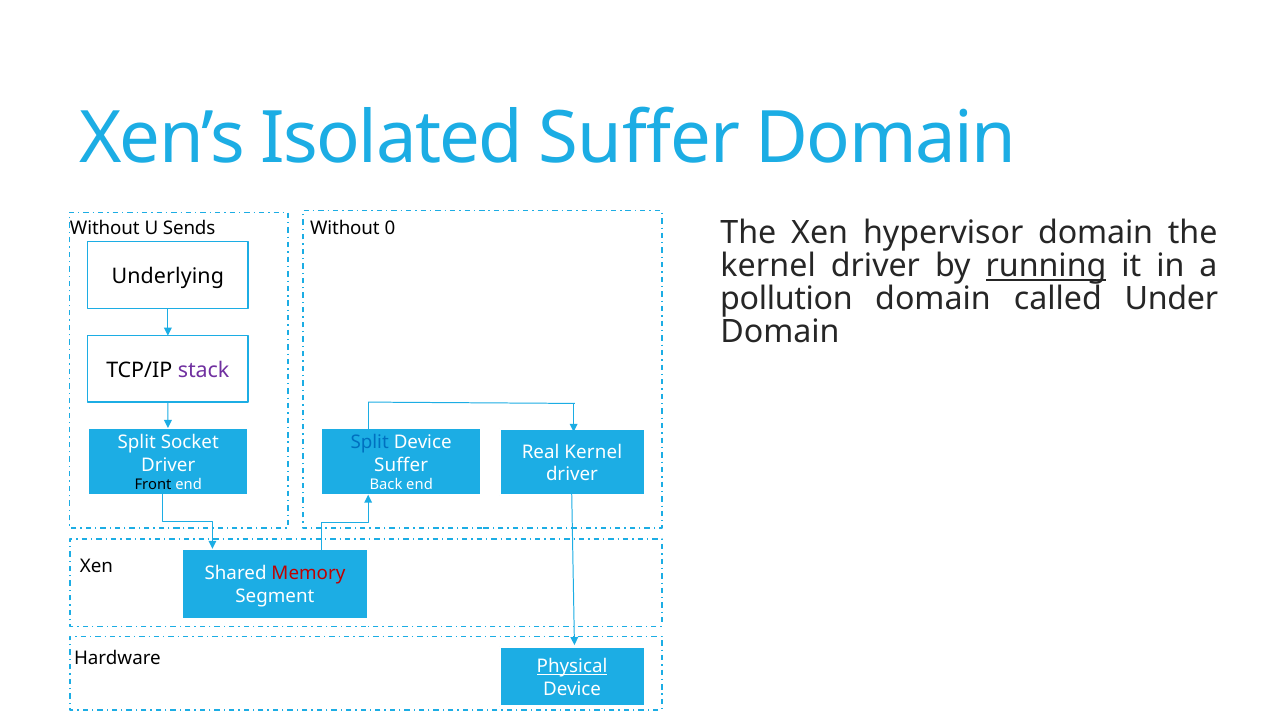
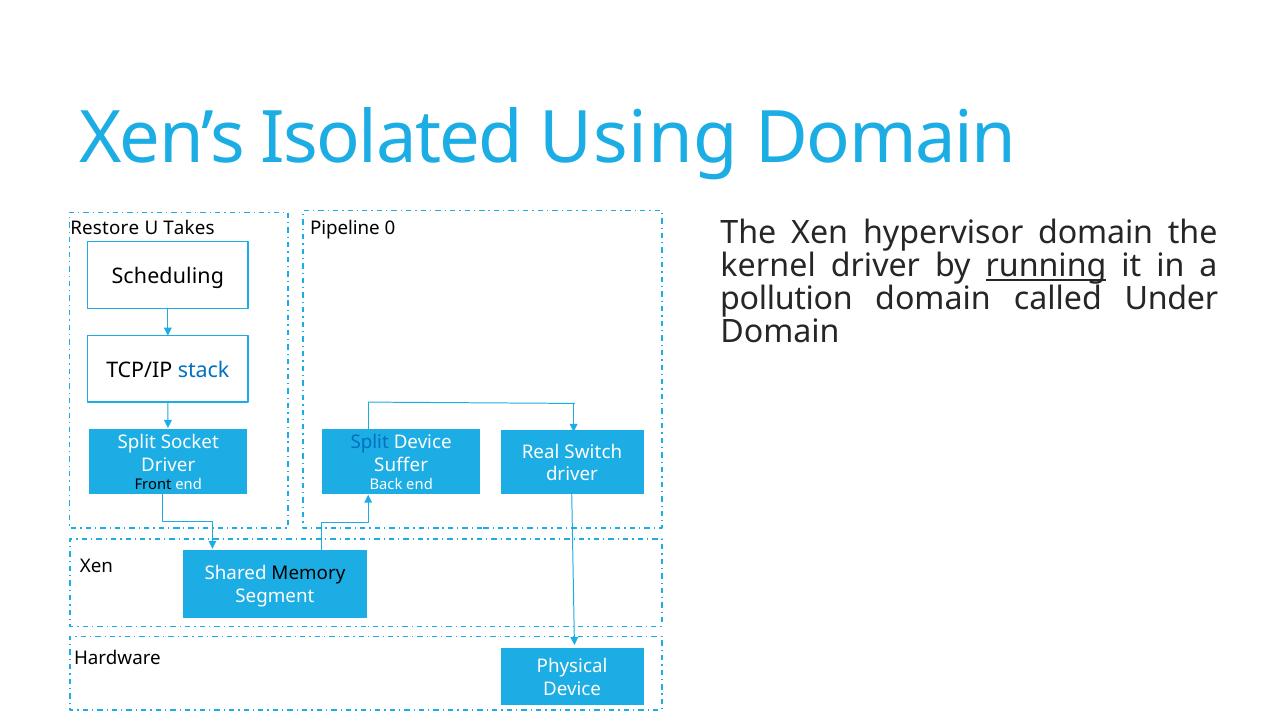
Isolated Suffer: Suffer -> Using (639, 138)
Without: Without -> Restore (105, 228)
Sends: Sends -> Takes (189, 228)
Without: Without -> Pipeline (345, 228)
Underlying: Underlying -> Scheduling (168, 276)
stack colour: purple -> blue (204, 370)
Real Kernel: Kernel -> Switch (593, 452)
Memory colour: red -> black (308, 574)
Physical underline: present -> none (572, 667)
